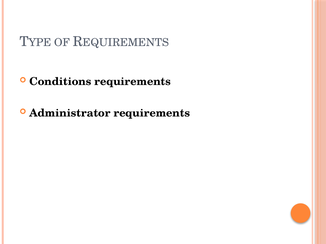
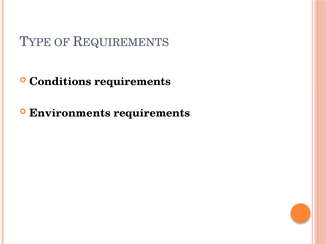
Administrator: Administrator -> Environments (70, 113)
